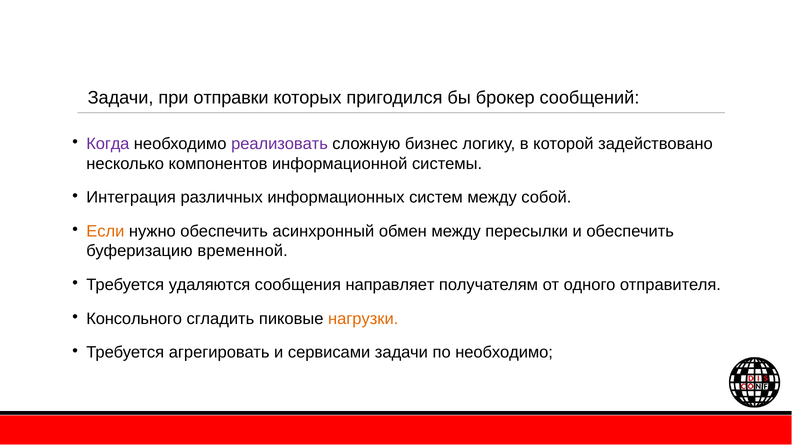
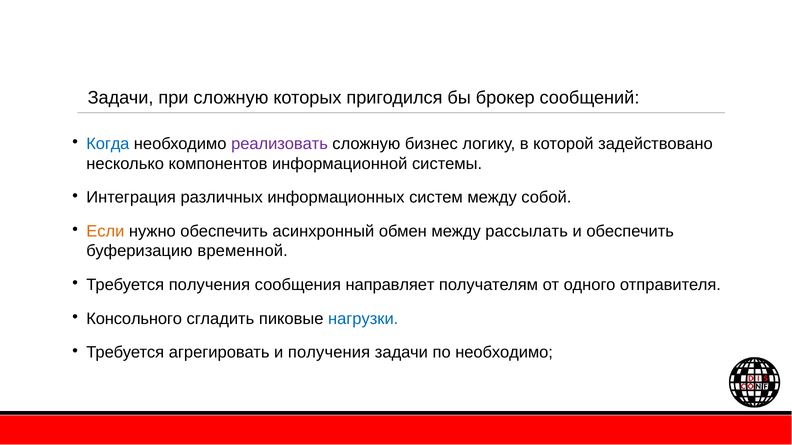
при отправки: отправки -> сложную (231, 98)
Когда colour: purple -> blue (108, 144)
пересылки: пересылки -> рассылать (527, 232)
Требуется удаляются: удаляются -> получения (209, 285)
нагрузки colour: orange -> blue (363, 319)
и сервисами: сервисами -> получения (329, 353)
